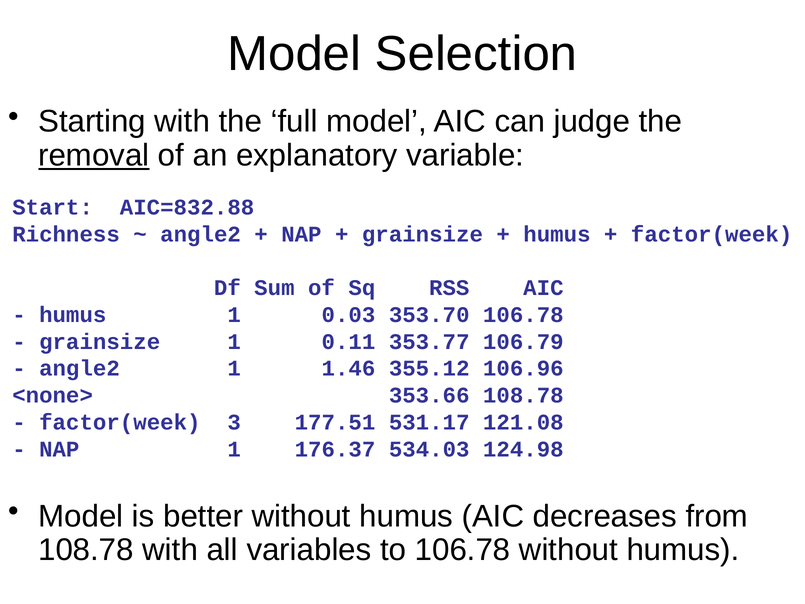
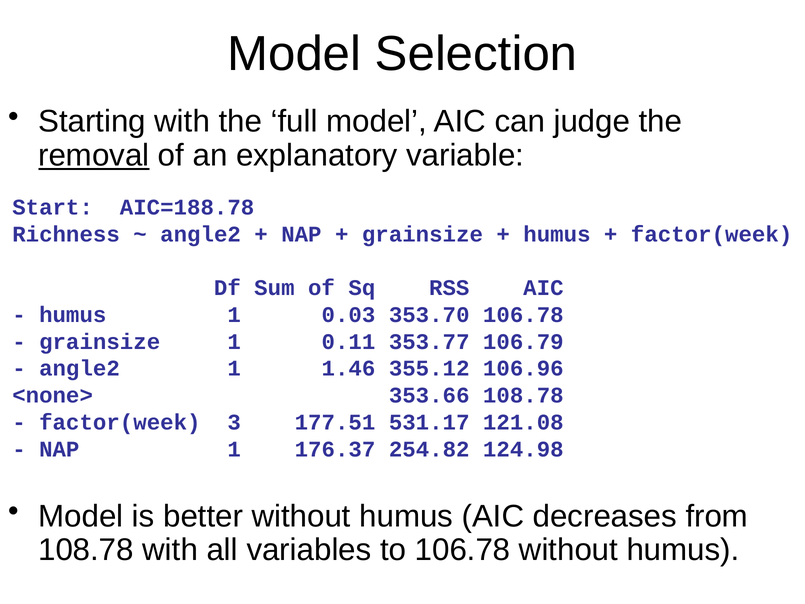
AIC=832.88: AIC=832.88 -> AIC=188.78 (187, 207)
534.03: 534.03 -> 254.82 (429, 449)
